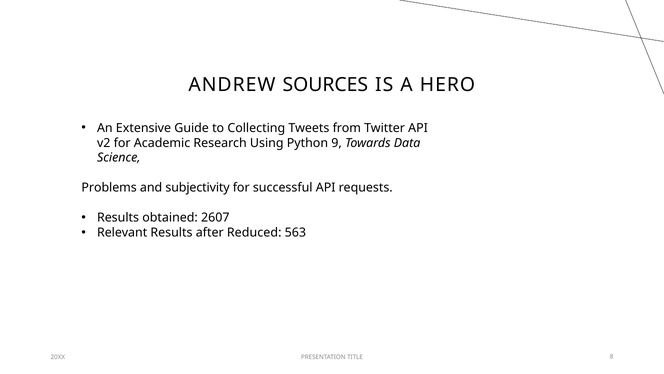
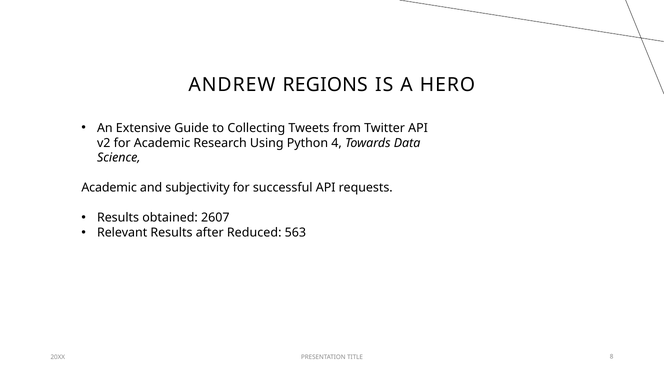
SOURCES: SOURCES -> REGIONS (325, 85)
9: 9 -> 4 (336, 143)
Problems: Problems -> Academic (109, 188)
